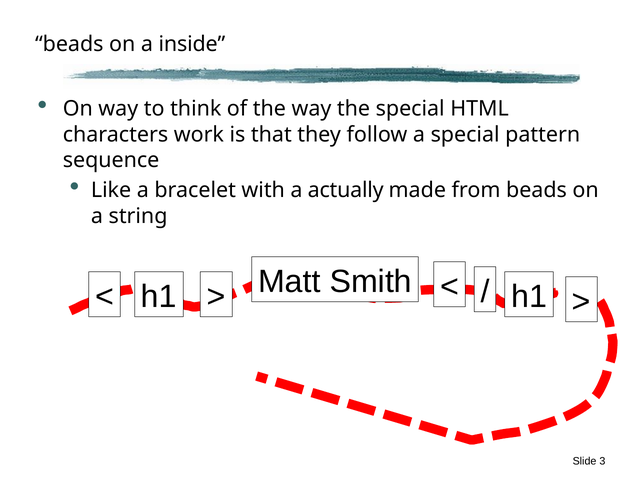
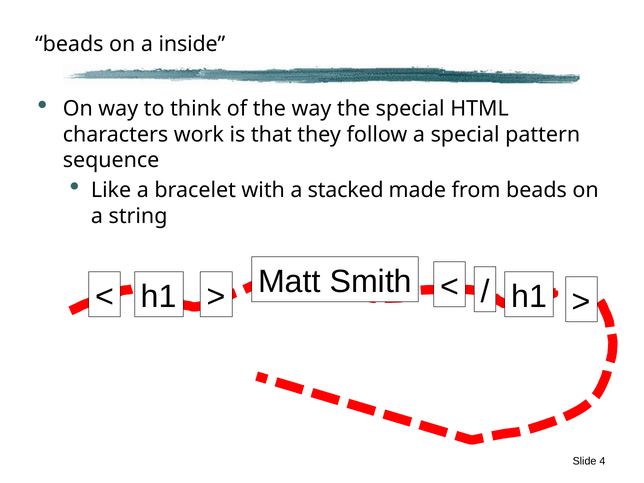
actually: actually -> stacked (346, 190)
3: 3 -> 4 (602, 461)
